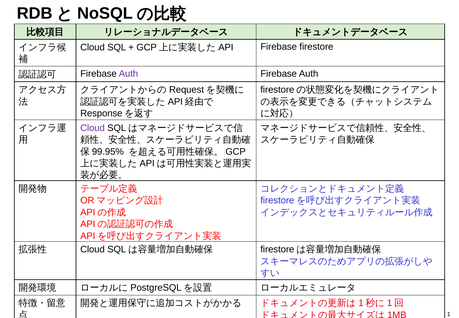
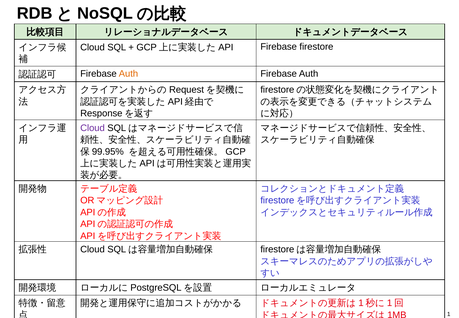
Auth colour: purple -> orange (128, 74)
